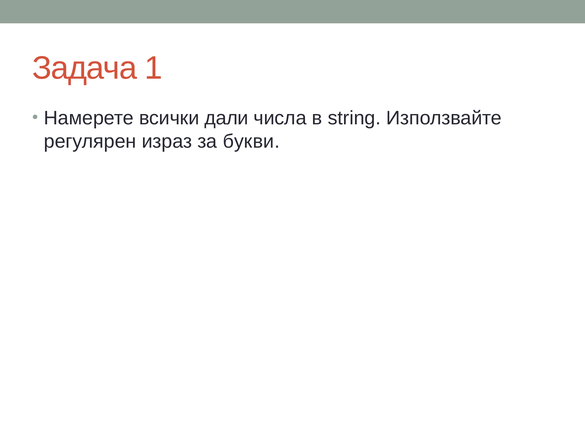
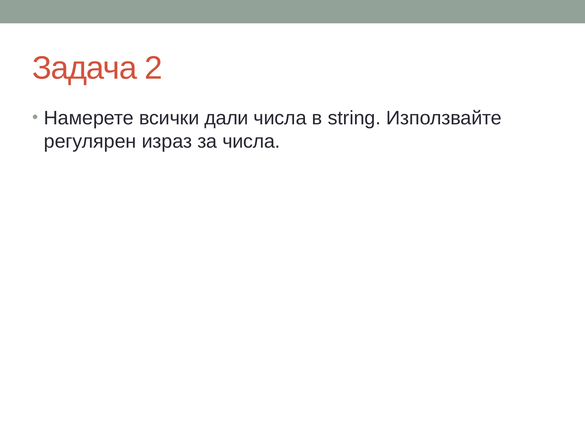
1: 1 -> 2 (153, 68)
за букви: букви -> числа (251, 142)
